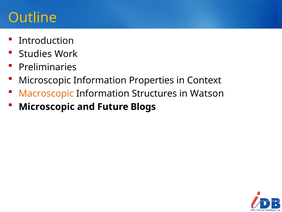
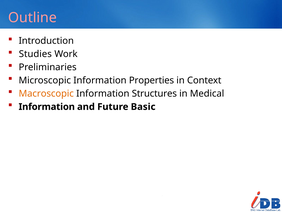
Outline colour: yellow -> pink (32, 18)
Watson: Watson -> Medical (207, 93)
Microscopic: Microscopic -> Information (47, 107)
Blogs: Blogs -> Basic (143, 107)
